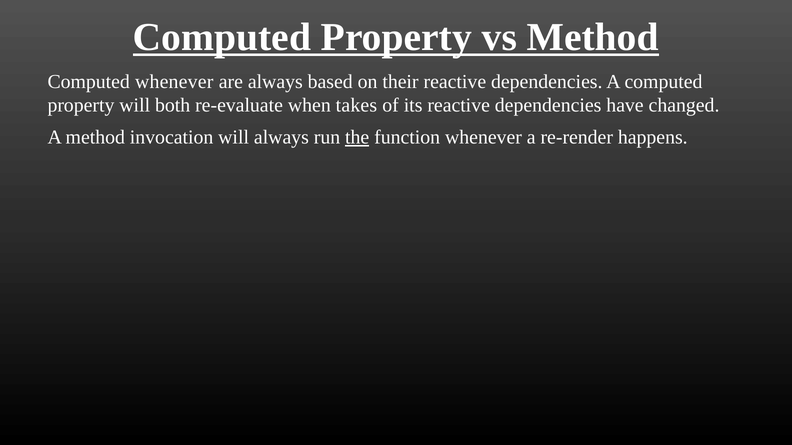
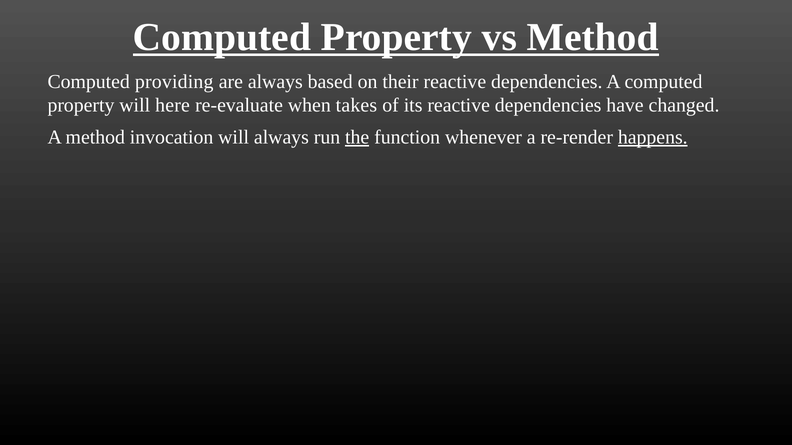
Computed whenever: whenever -> providing (174, 82)
both: both -> here (173, 105)
happens underline: none -> present (653, 137)
